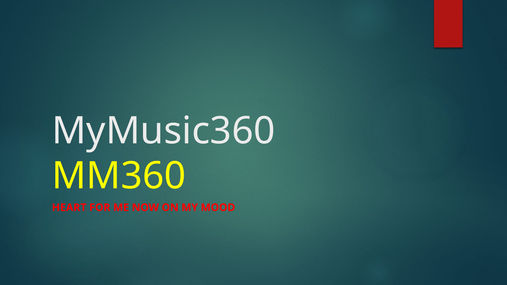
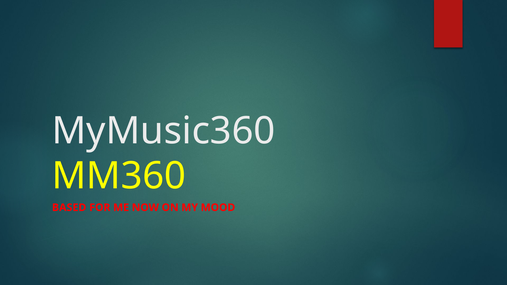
HEART: HEART -> BASED (69, 208)
